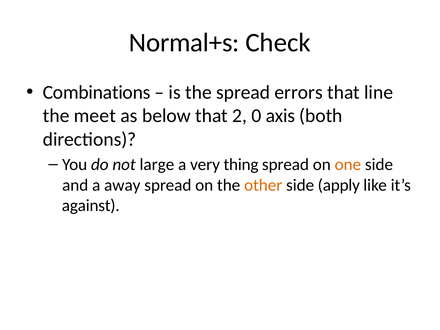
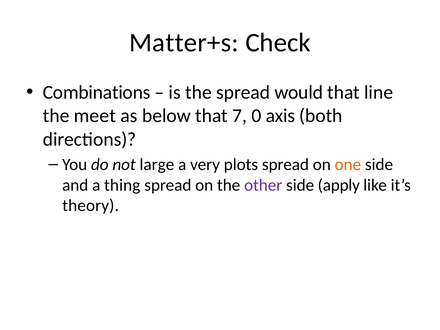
Normal+s: Normal+s -> Matter+s (184, 43)
errors: errors -> would (299, 92)
2: 2 -> 7 (240, 116)
thing: thing -> plots (241, 165)
away: away -> thing (122, 185)
other colour: orange -> purple (263, 185)
against: against -> theory (91, 206)
